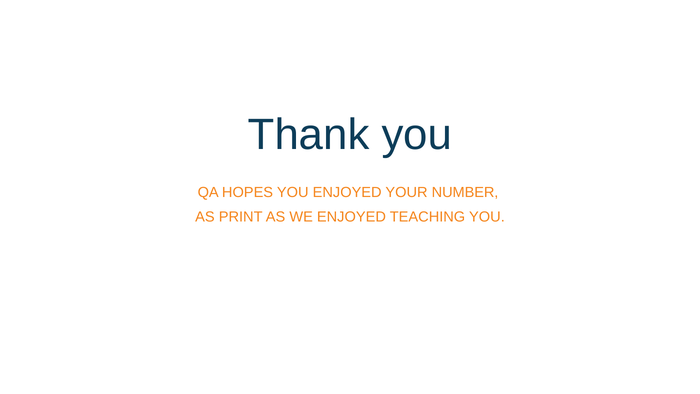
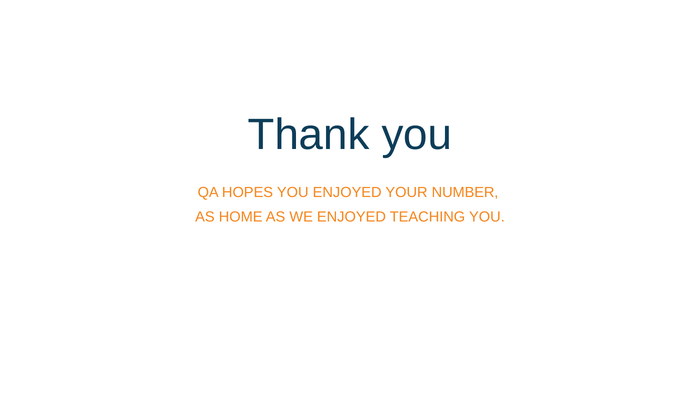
PRINT: PRINT -> HOME (241, 217)
